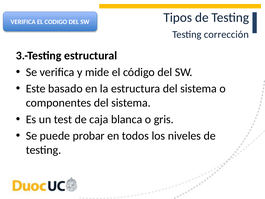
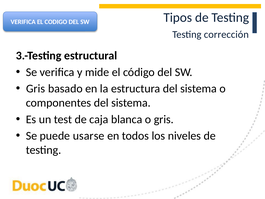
Este: Este -> Gris (36, 89)
probar: probar -> usarse (89, 136)
